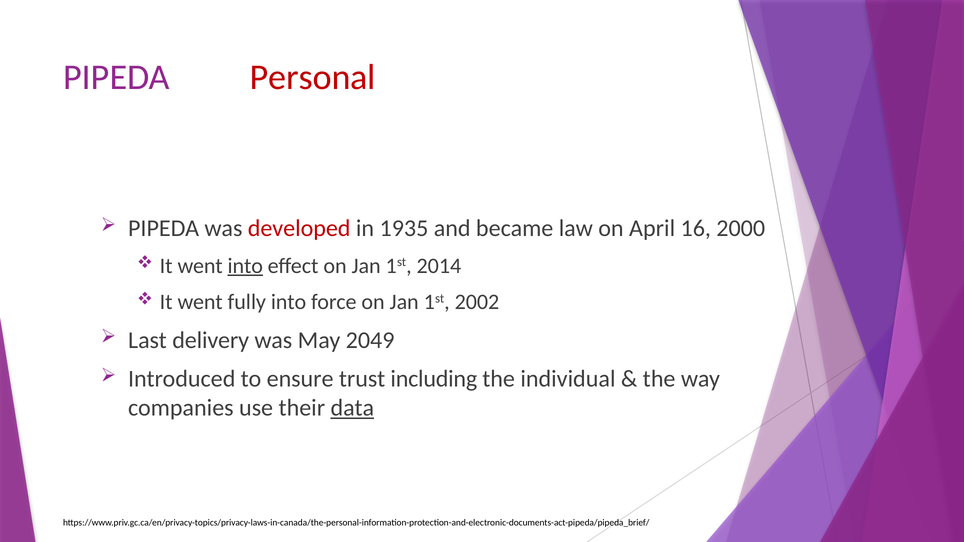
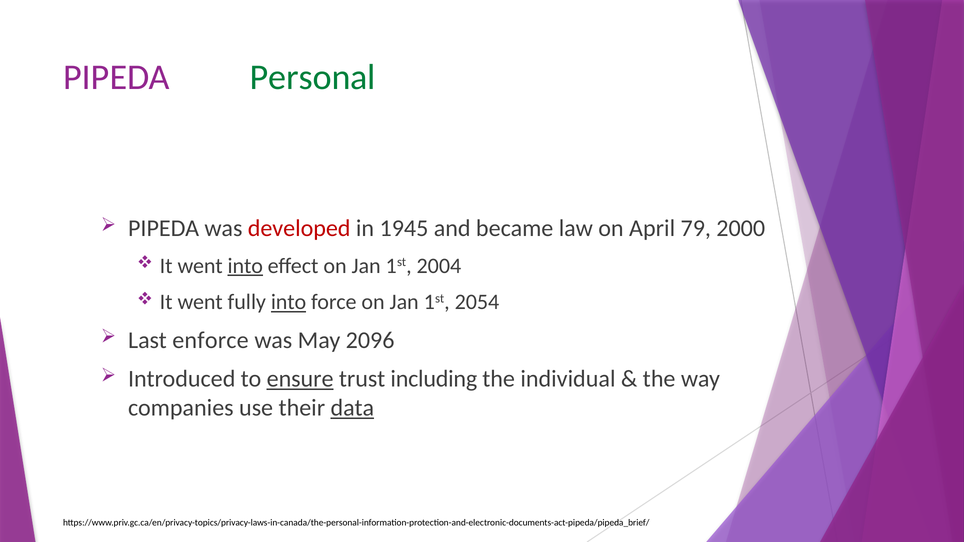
Personal colour: red -> green (313, 77)
1935: 1935 -> 1945 (404, 228)
16: 16 -> 79 (696, 228)
2014: 2014 -> 2004 (439, 266)
into underline: none -> present (289, 302)
2002: 2002 -> 2054 (477, 302)
delivery: delivery -> enforce (211, 340)
2049: 2049 -> 2096 (370, 340)
ensure underline: none -> present (300, 379)
